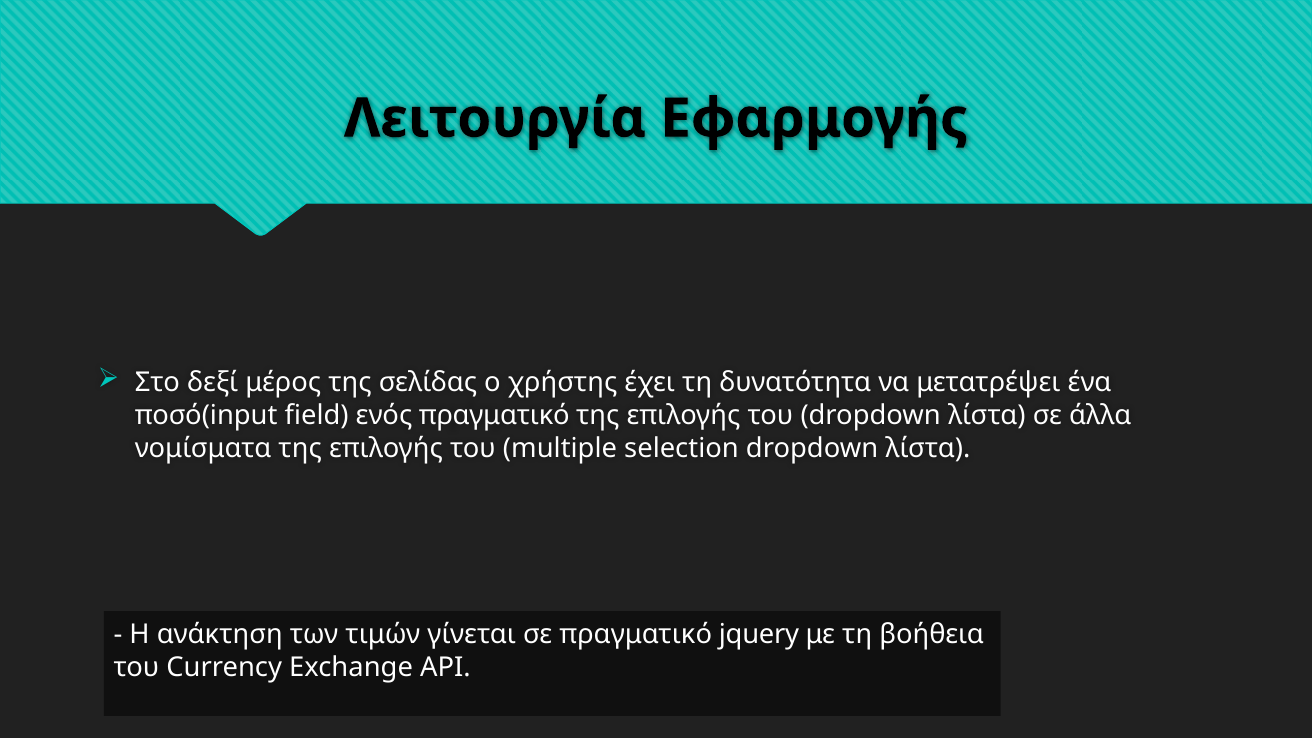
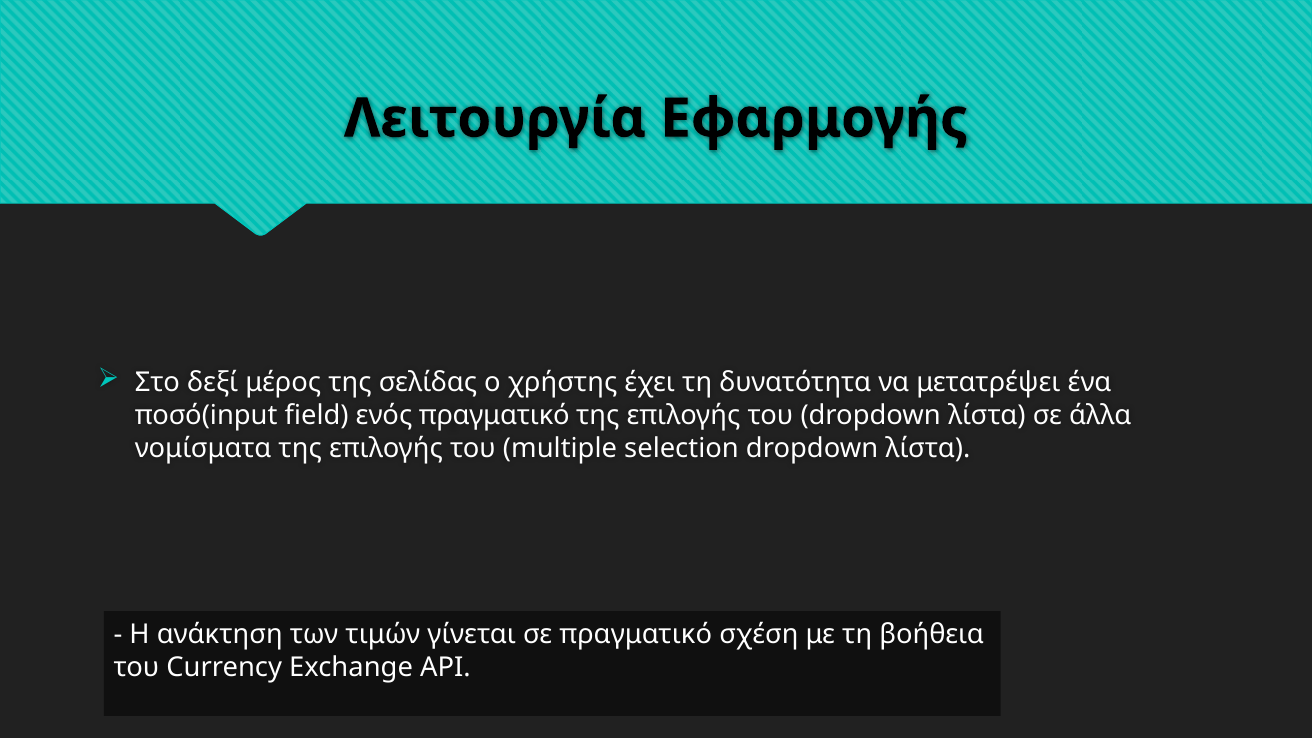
jquery: jquery -> σχέση (759, 634)
